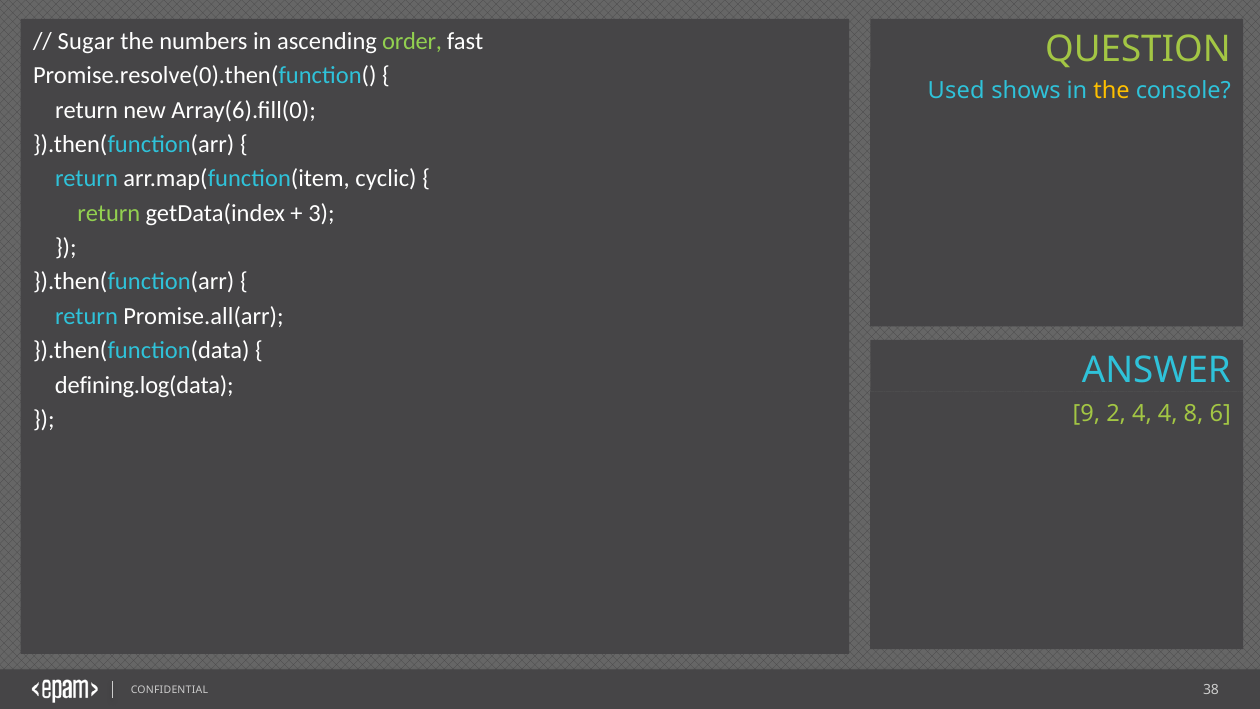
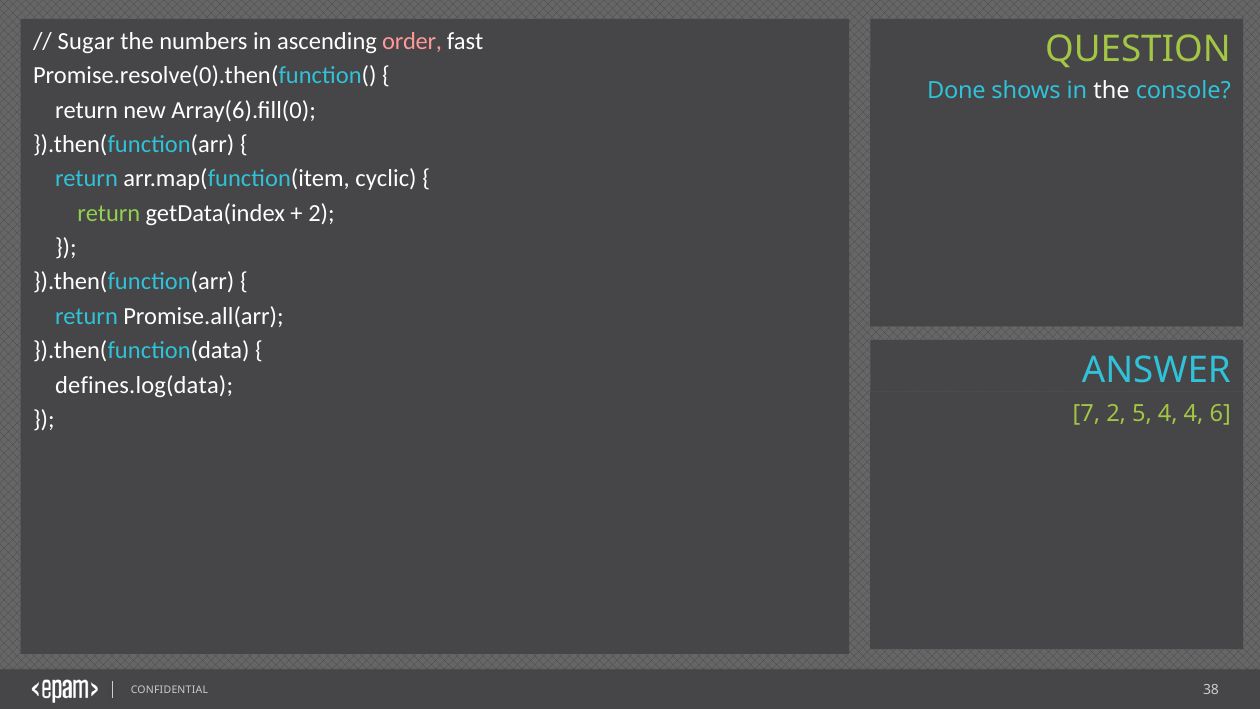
order colour: light green -> pink (412, 42)
Used: Used -> Done (956, 91)
the colour: yellow -> white (1112, 91)
3: 3 -> 2 (321, 213)
defining.log(data: defining.log(data -> defines.log(data (144, 385)
9: 9 -> 7 (1086, 413)
2 4: 4 -> 5 (1142, 413)
4 8: 8 -> 4 (1194, 413)
